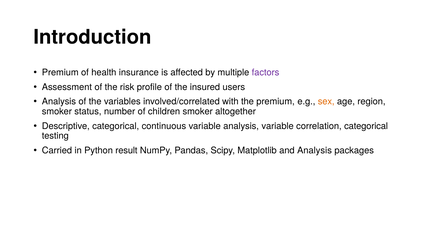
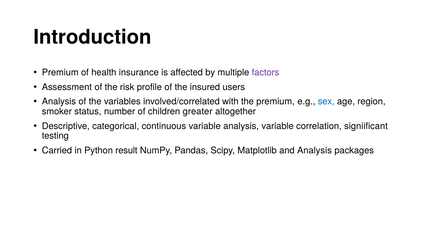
sex colour: orange -> blue (326, 102)
children smoker: smoker -> greater (198, 112)
correlation categorical: categorical -> signiificant (366, 126)
